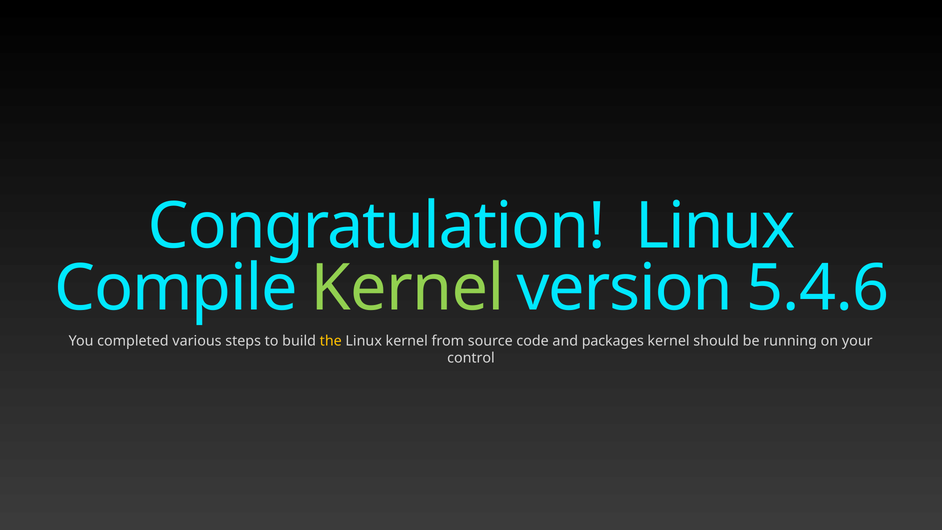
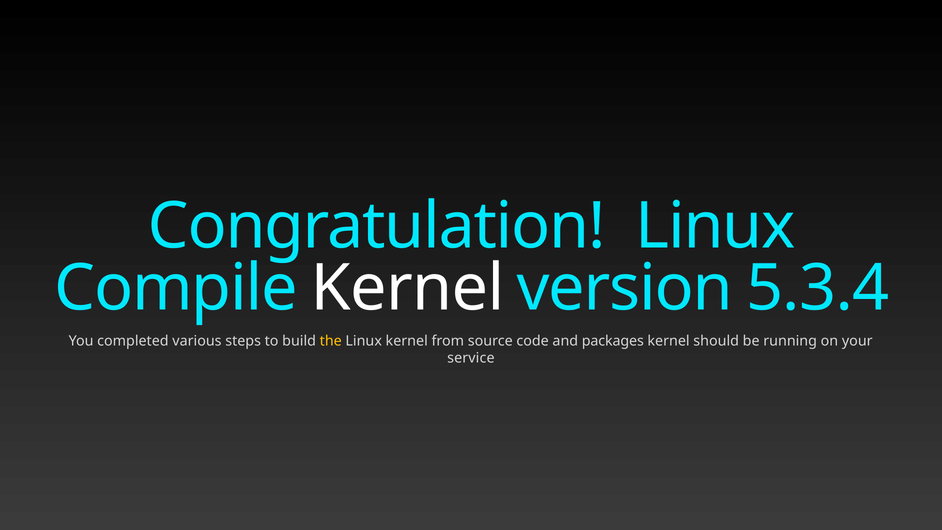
Kernel colour: light green -> white (408, 288)
5.4.6: 5.4.6 -> 5.3.4 (818, 288)
control: control -> service (471, 358)
